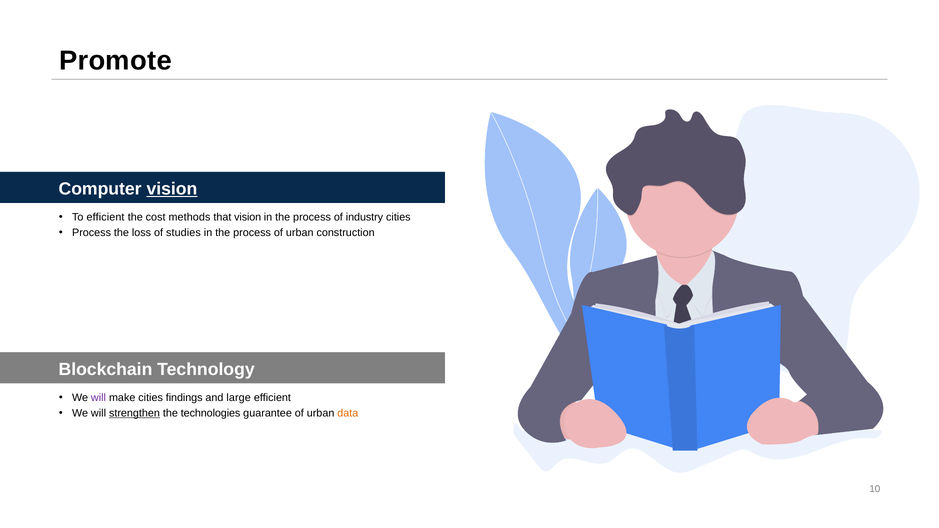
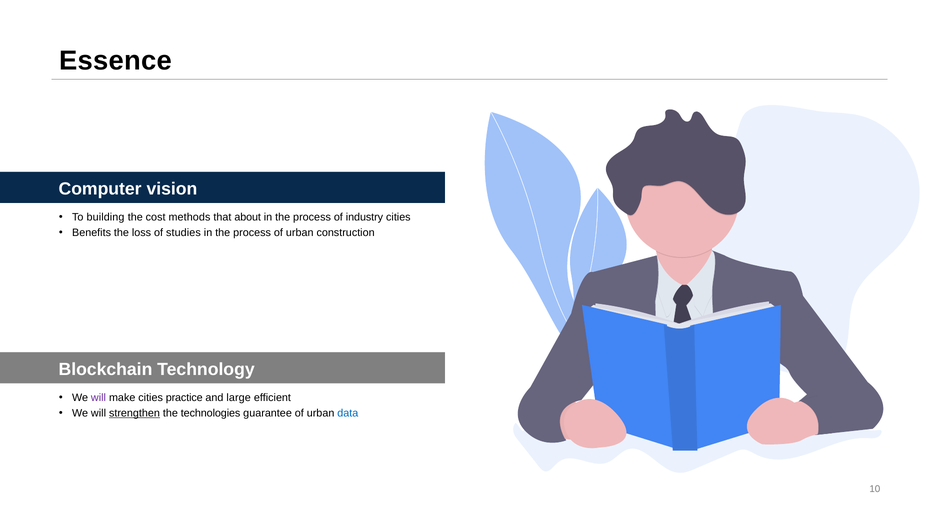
Promote: Promote -> Essence (115, 61)
vision underline: present -> none (172, 189)
To efficient: efficient -> building (106, 217)
that vision: vision -> about (248, 217)
Process: Process -> Benefits (92, 233)
findings: findings -> practice (184, 398)
data colour: orange -> blue (348, 413)
